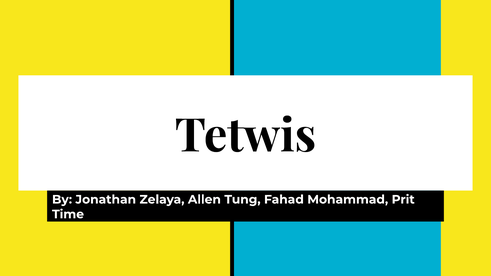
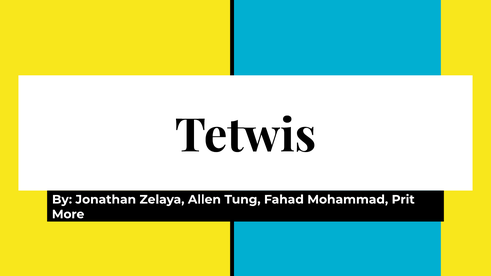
Time: Time -> More (68, 214)
